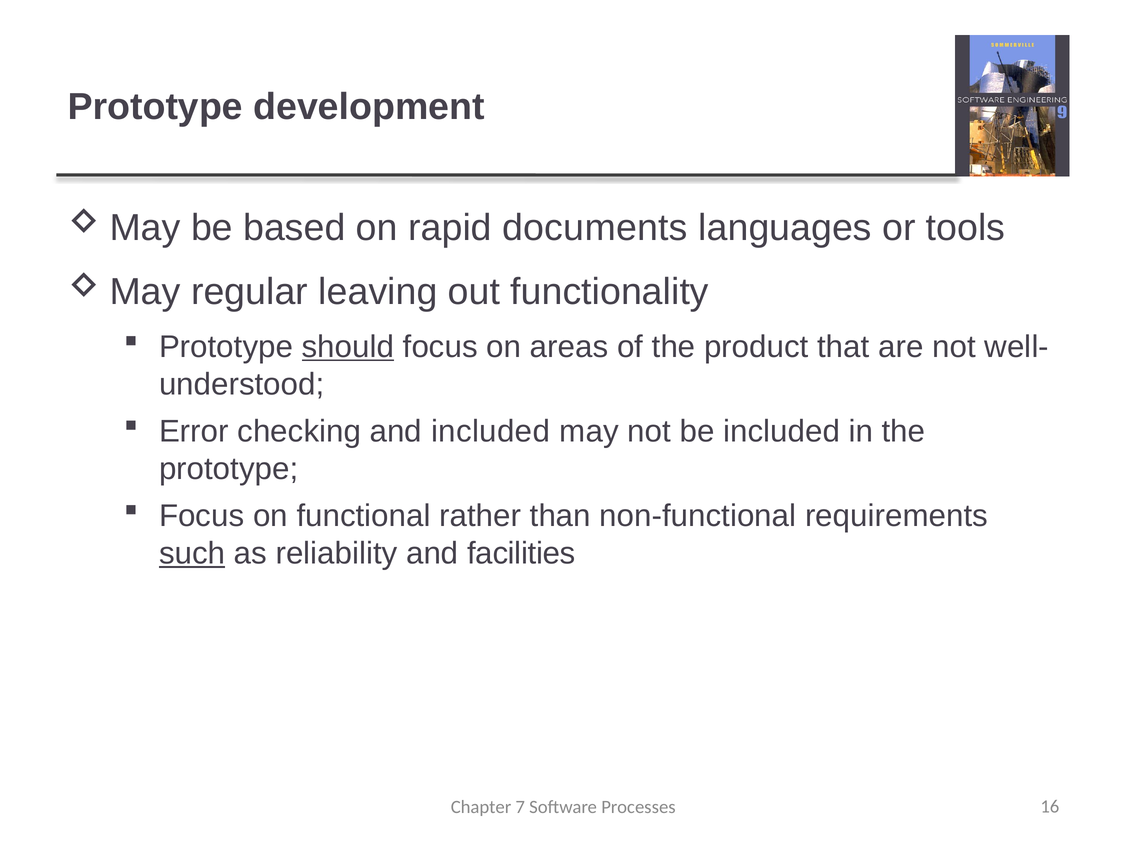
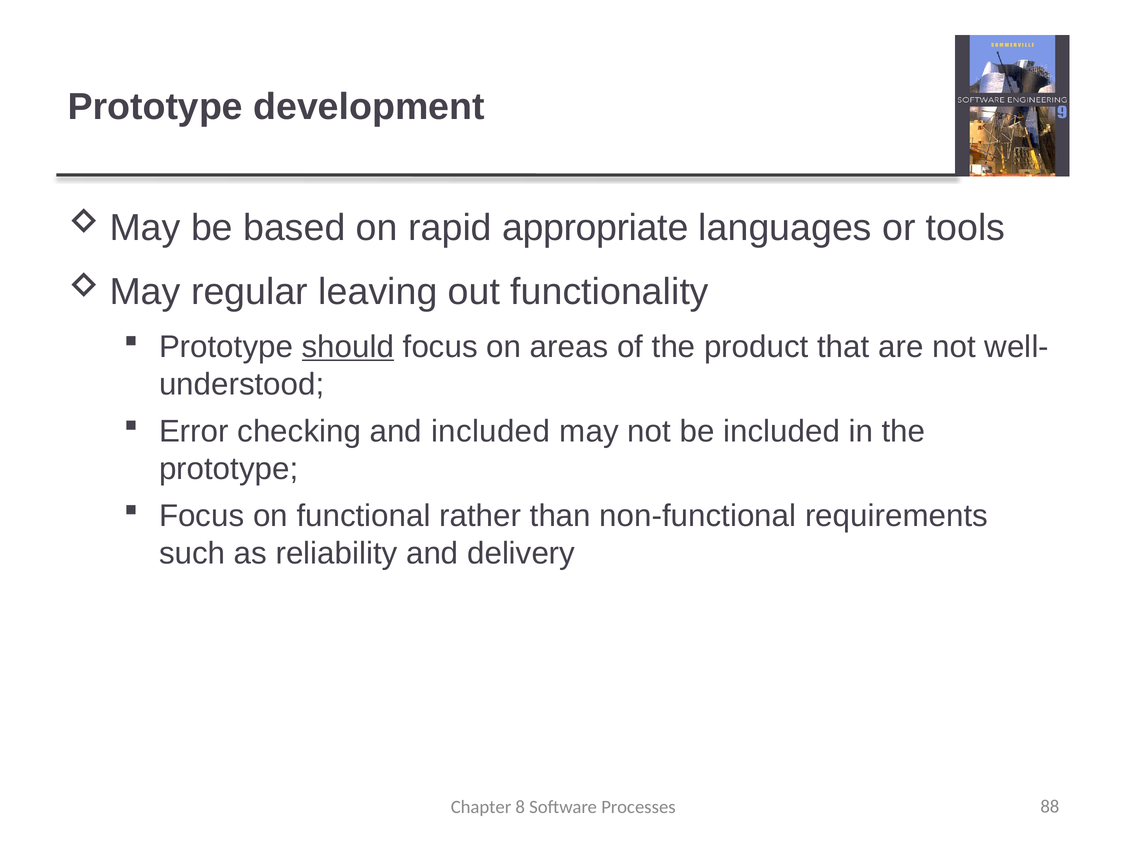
documents: documents -> appropriate (595, 228)
such underline: present -> none (192, 554)
facilities: facilities -> delivery (521, 554)
7: 7 -> 8 (520, 807)
16: 16 -> 88 (1050, 807)
